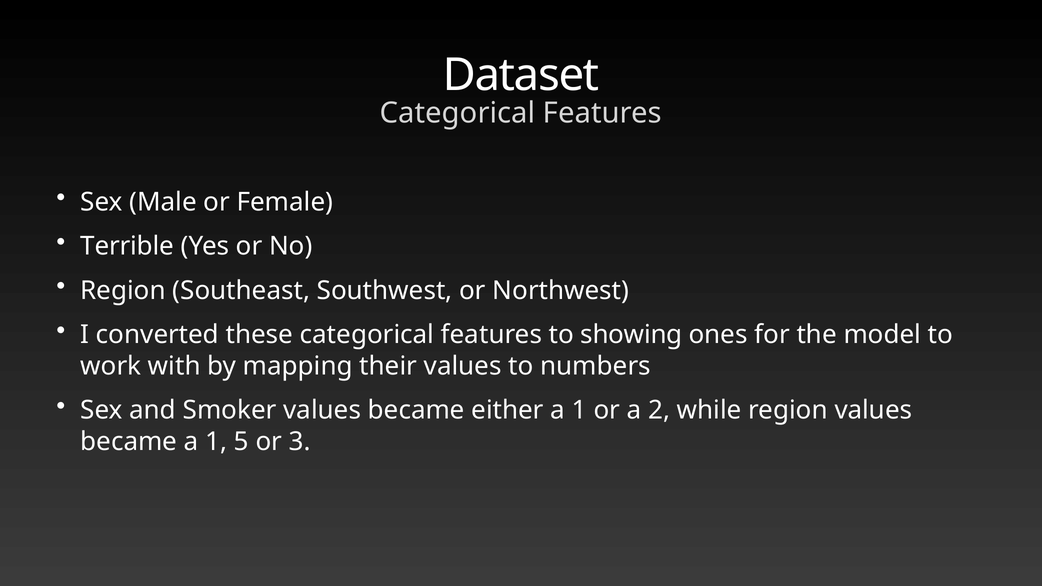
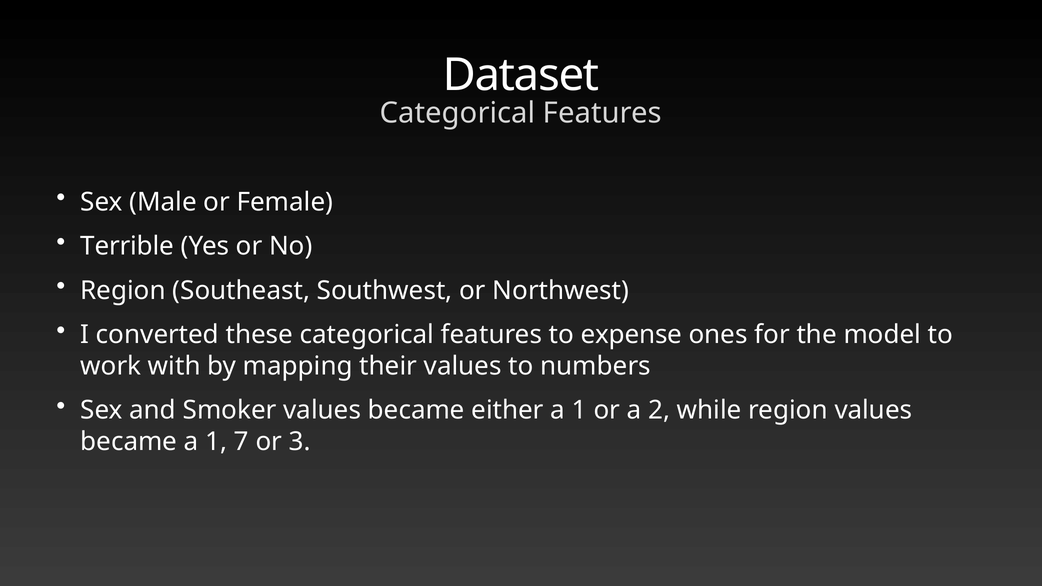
showing: showing -> expense (631, 335)
5: 5 -> 7 (241, 442)
